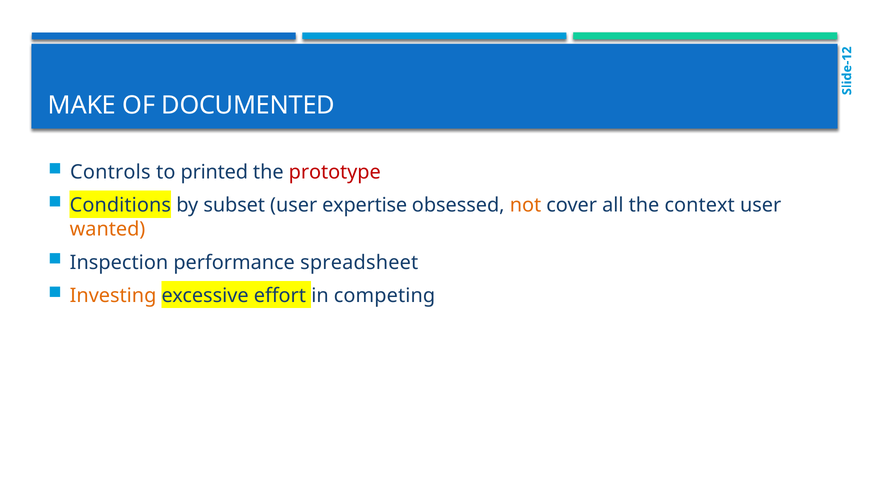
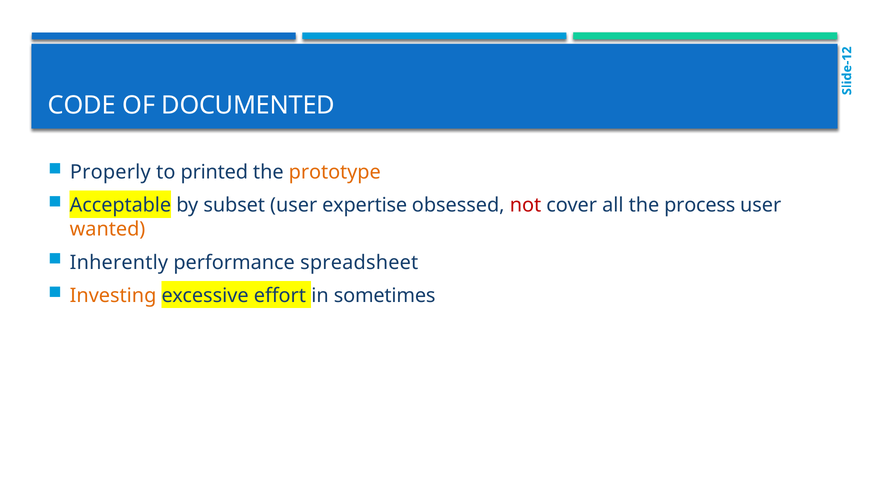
MAKE: MAKE -> CODE (82, 106)
Controls: Controls -> Properly (110, 172)
prototype colour: red -> orange (335, 172)
Conditions: Conditions -> Acceptable (120, 205)
not colour: orange -> red (526, 205)
context: context -> process (700, 205)
Inspection: Inspection -> Inherently (119, 262)
competing: competing -> sometimes (385, 296)
